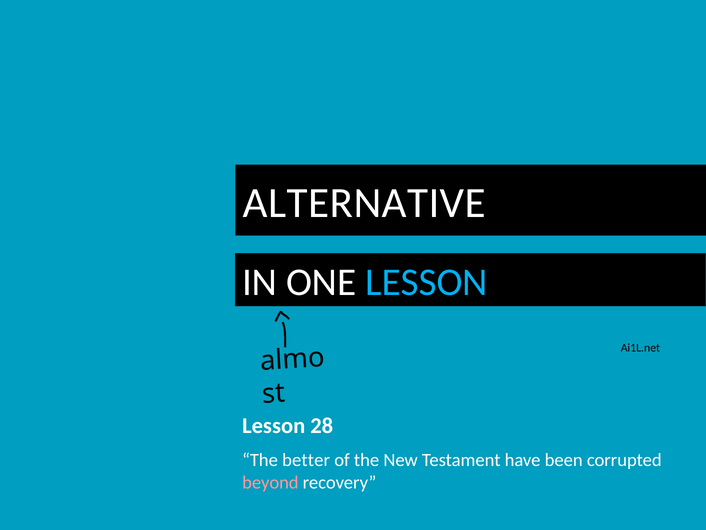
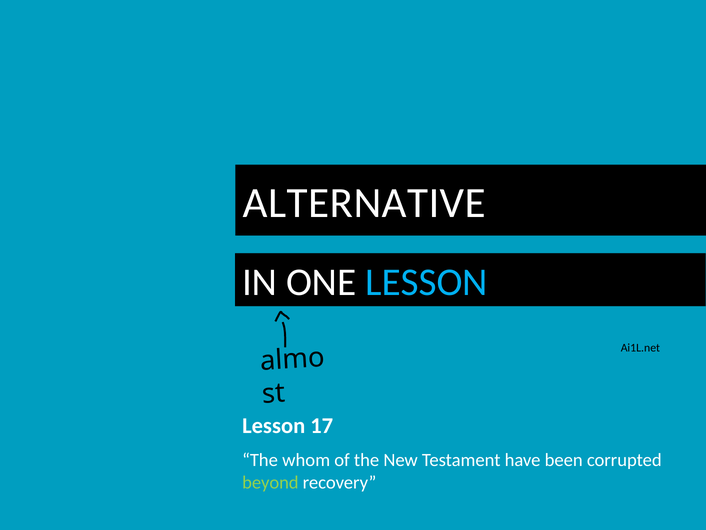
28: 28 -> 17 (322, 425)
better: better -> whom (306, 460)
beyond colour: pink -> light green (270, 482)
